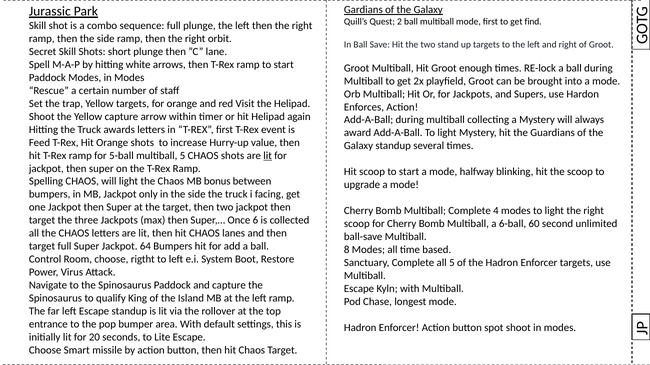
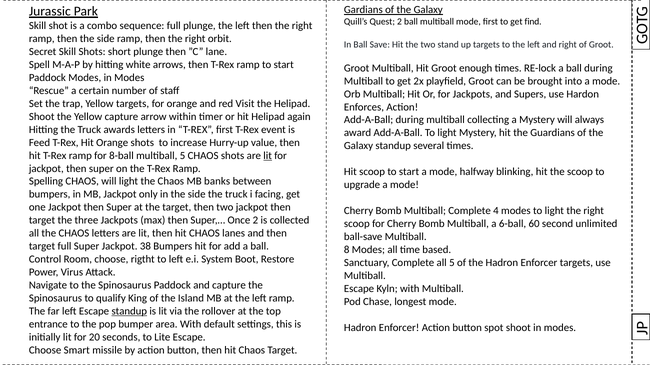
5-ball: 5-ball -> 8-ball (121, 156)
bonus: bonus -> banks (217, 182)
Once 6: 6 -> 2 (255, 221)
64: 64 -> 38 (145, 247)
standup underline: none -> present (129, 312)
